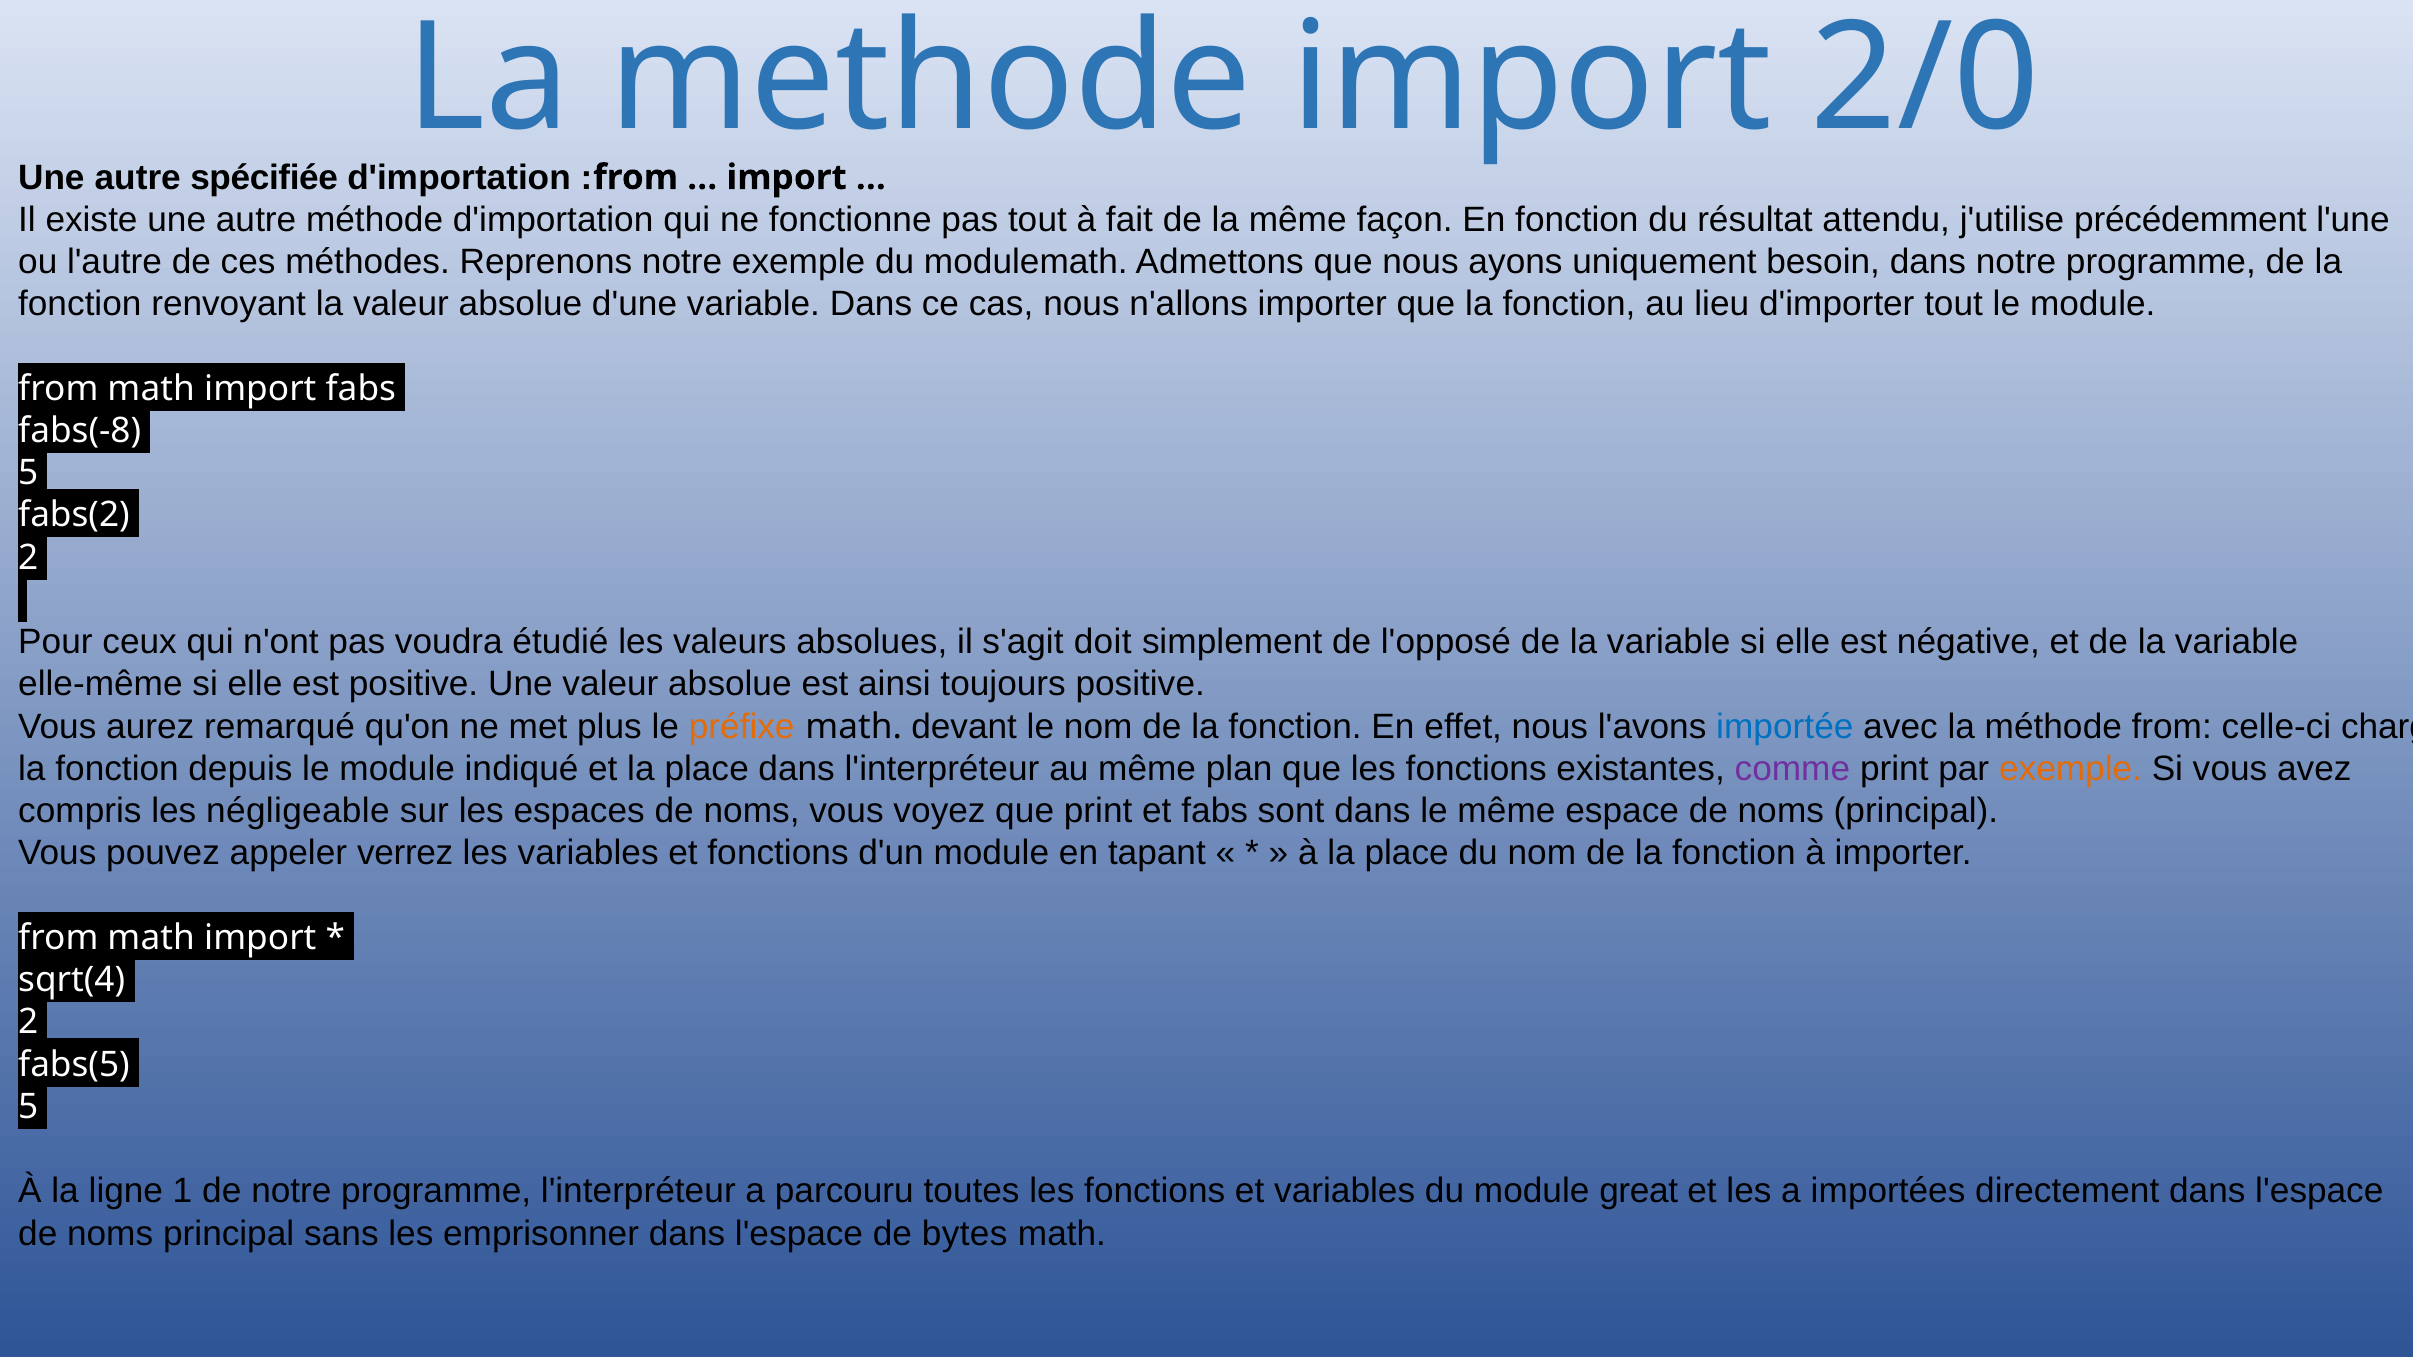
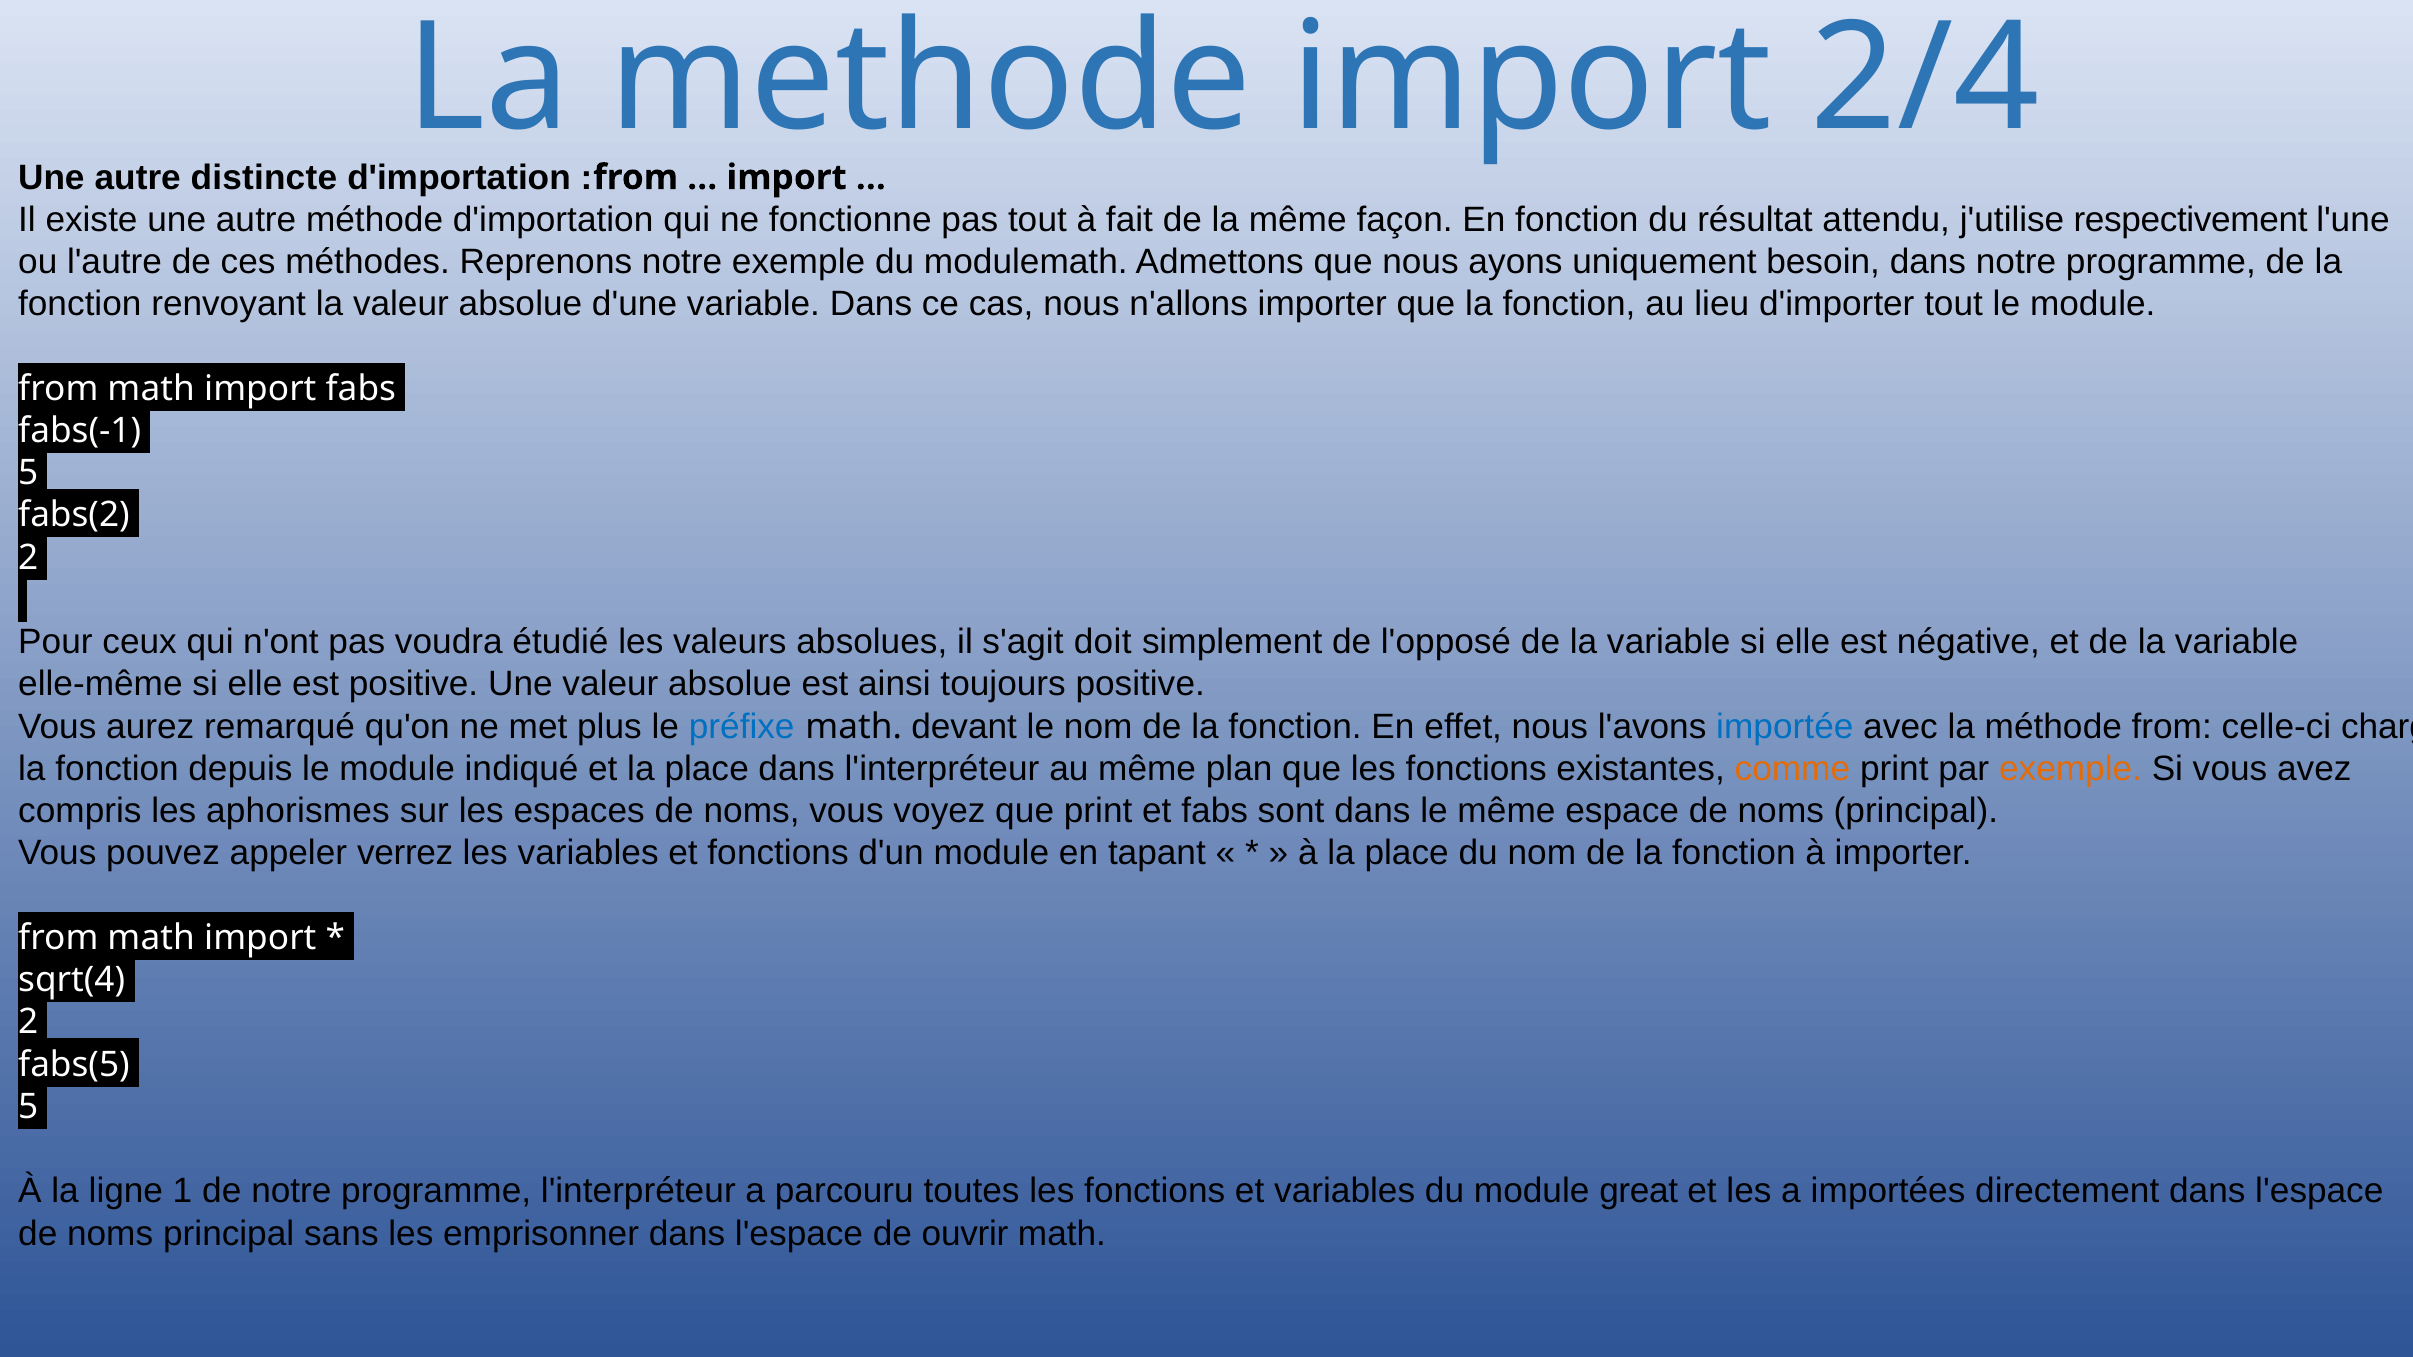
2/0: 2/0 -> 2/4 (1925, 79)
spécifiée: spécifiée -> distincte (264, 177)
précédemment: précédemment -> respectivement (2191, 220)
fabs(-8: fabs(-8 -> fabs(-1 (80, 431)
préfixe colour: orange -> blue (742, 727)
comme colour: purple -> orange (1792, 769)
négligeable: négligeable -> aphorismes (298, 811)
bytes: bytes -> ouvrir (965, 1234)
